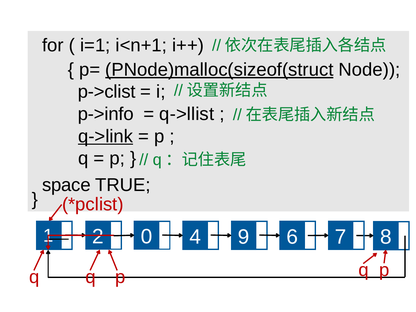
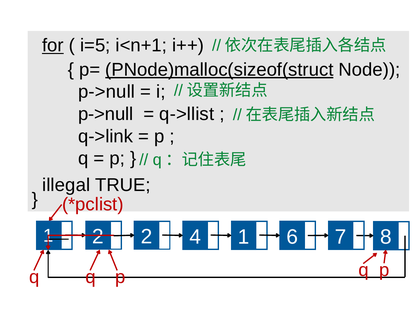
for underline: none -> present (53, 45)
i=1: i=1 -> i=5 (95, 45)
p->clist: p->clist -> p->null (107, 92)
p->info: p->info -> p->null (106, 114)
q->link underline: present -> none (106, 136)
space: space -> illegal (66, 185)
2 0: 0 -> 2 (147, 237)
4 9: 9 -> 1 (244, 237)
